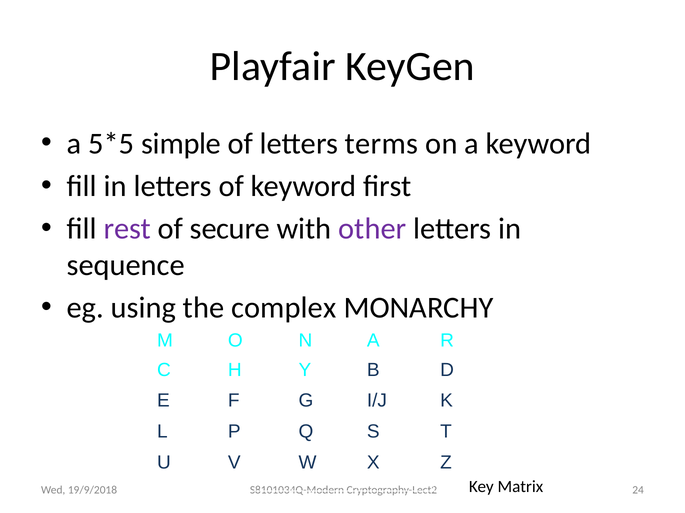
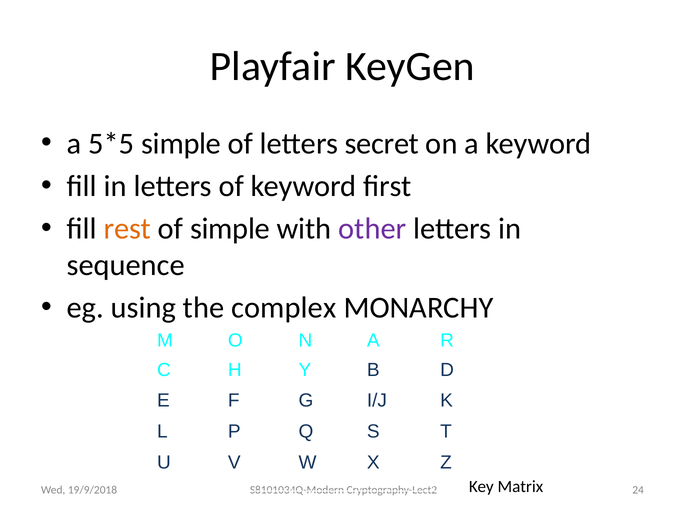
terms: terms -> secret (382, 144)
rest colour: purple -> orange (127, 229)
of secure: secure -> simple (230, 229)
